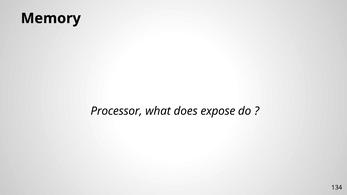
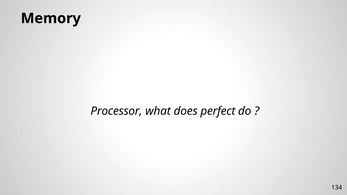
expose: expose -> perfect (218, 111)
